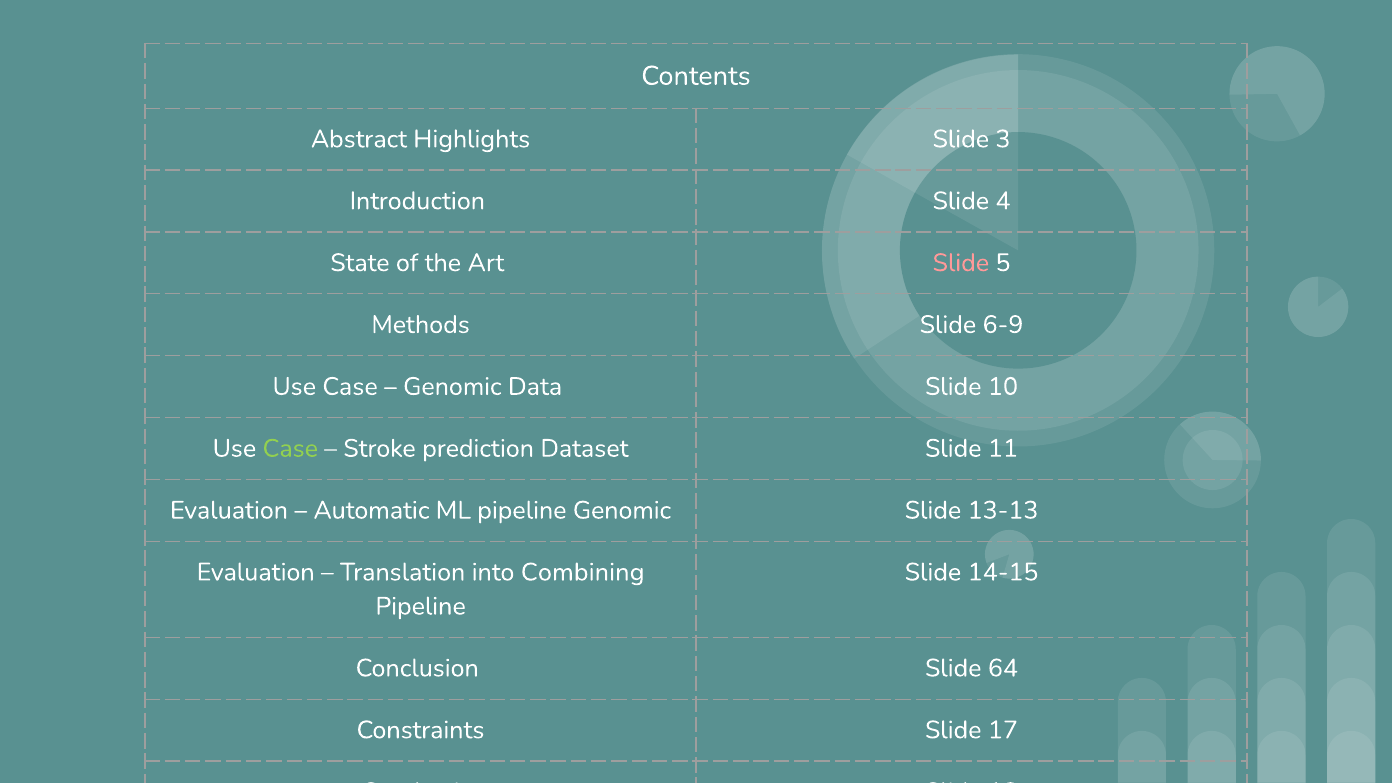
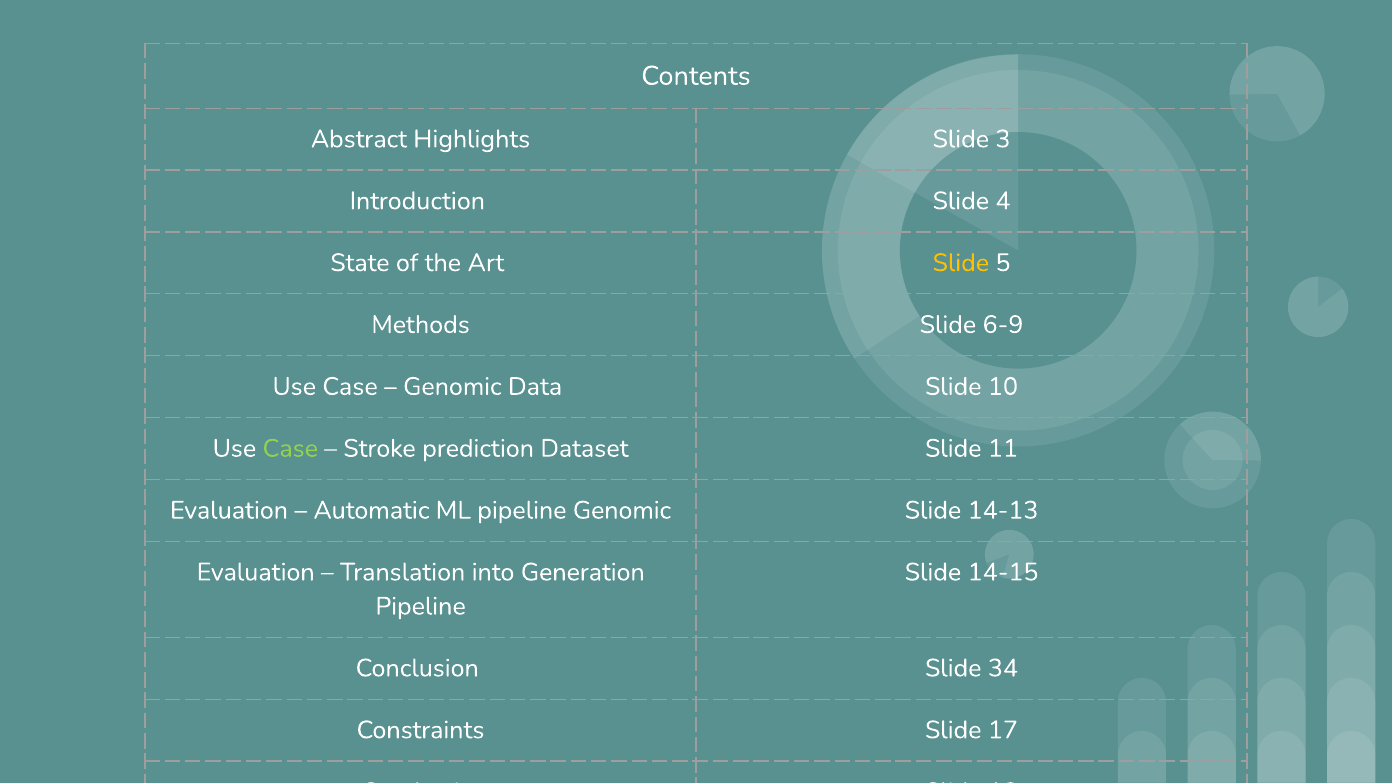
Slide colour: pink -> yellow (961, 263)
13-13: 13-13 -> 14-13 (1003, 510)
Combining: Combining -> Generation (583, 572)
64: 64 -> 34 (1003, 668)
